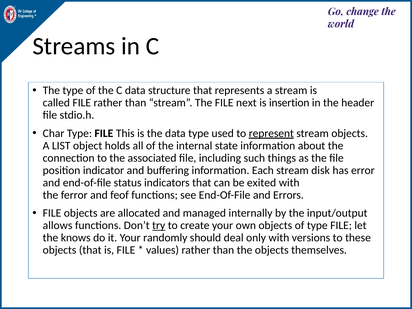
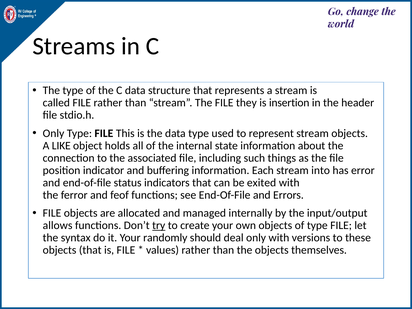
next: next -> they (246, 103)
Char: Char -> Only (54, 133)
represent underline: present -> none (271, 133)
LIST: LIST -> LIKE (61, 146)
disk: disk -> into (321, 170)
knows: knows -> syntax (76, 238)
